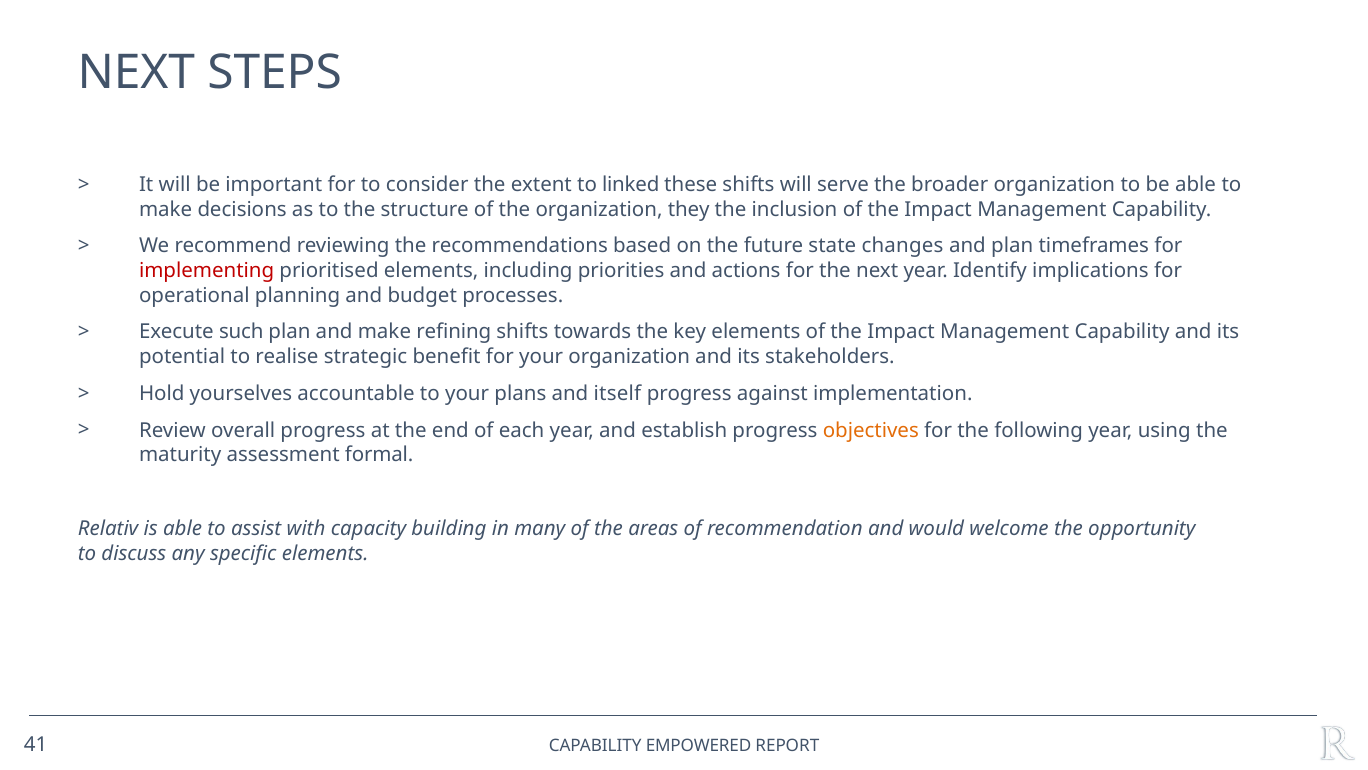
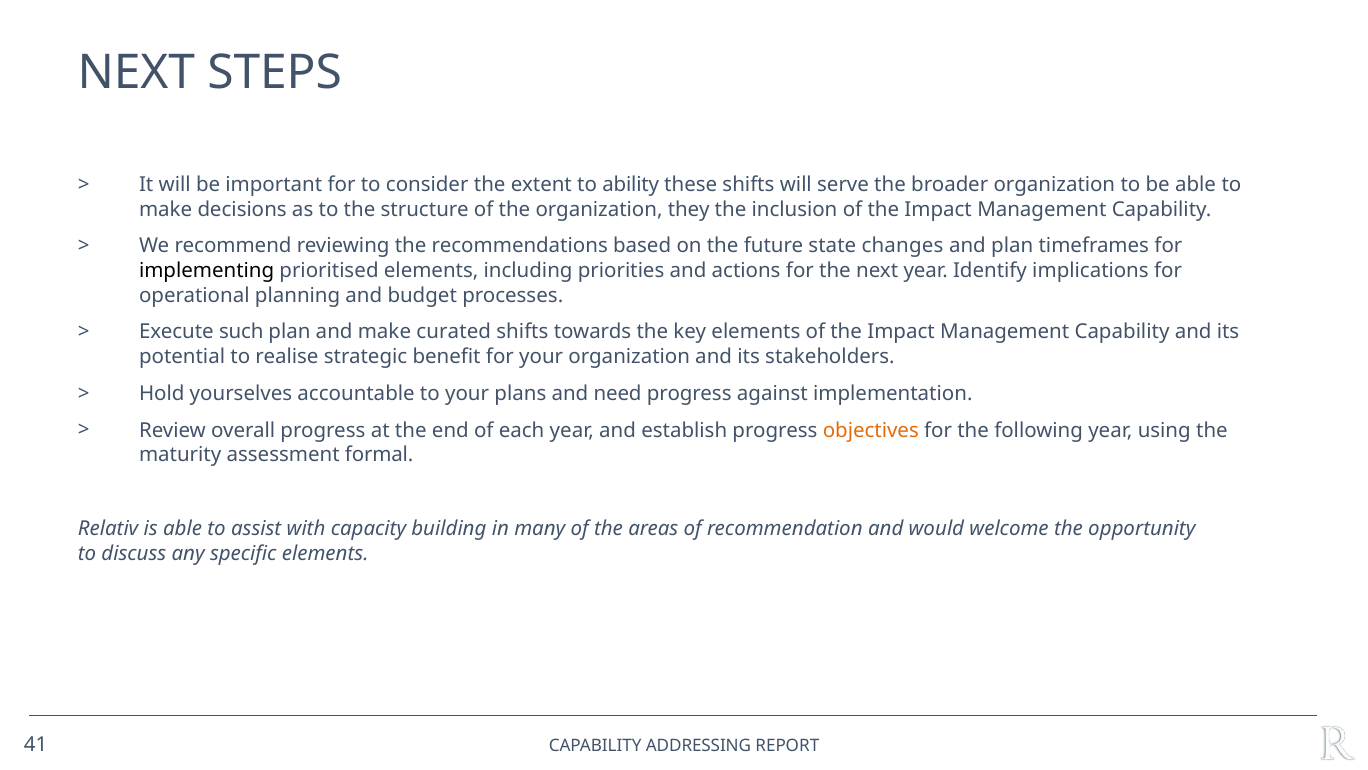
linked: linked -> ability (631, 185)
implementing colour: red -> black (207, 271)
refining: refining -> curated (454, 332)
itself: itself -> need (618, 393)
EMPOWERED: EMPOWERED -> ADDRESSING (698, 746)
